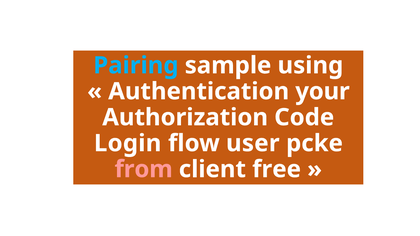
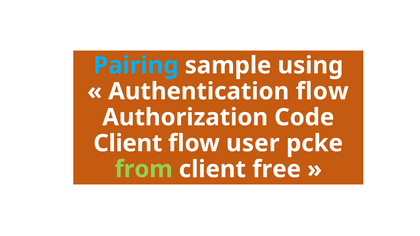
Authentication your: your -> flow (322, 91)
Login: Login -> Client (128, 143)
from colour: pink -> light green (144, 169)
